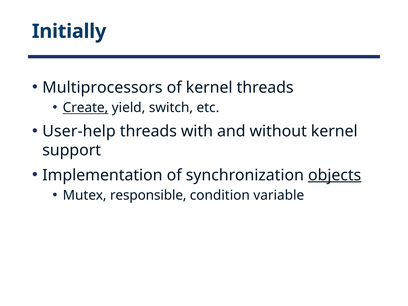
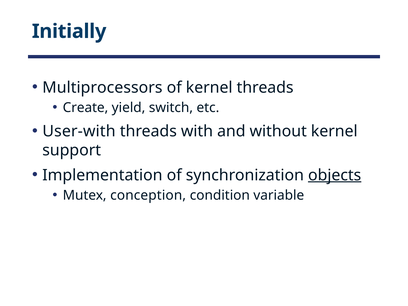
Create underline: present -> none (85, 108)
User-help: User-help -> User-with (79, 131)
responsible: responsible -> conception (148, 195)
